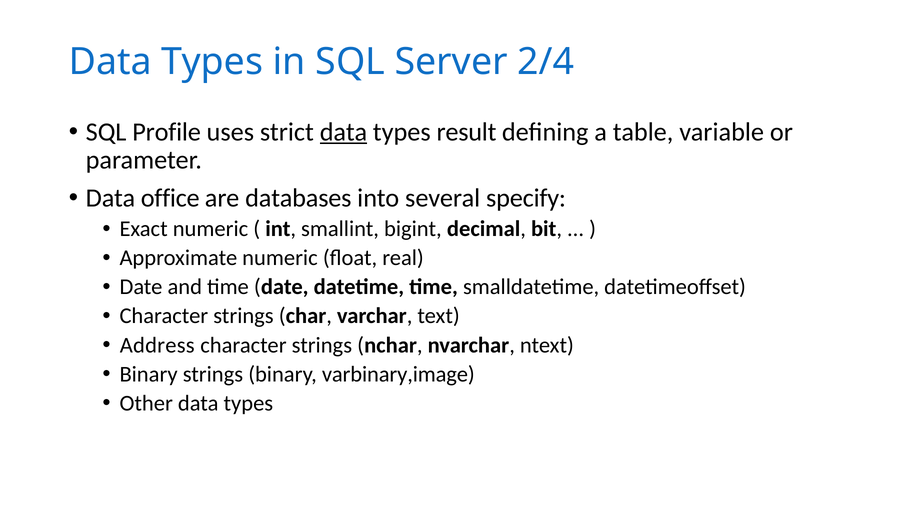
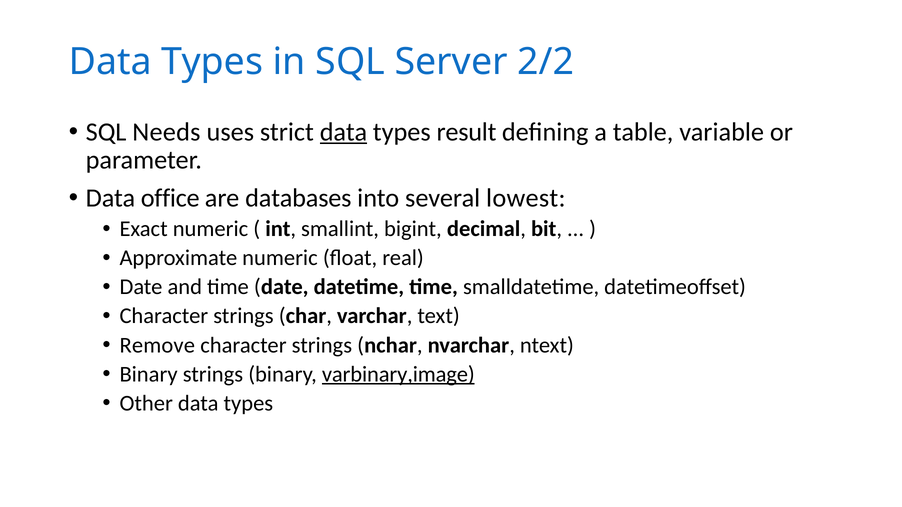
2/4: 2/4 -> 2/2 (546, 62)
Profile: Profile -> Needs (166, 132)
specify: specify -> lowest (526, 198)
Address: Address -> Remove (157, 345)
varbinary,image underline: none -> present (398, 374)
